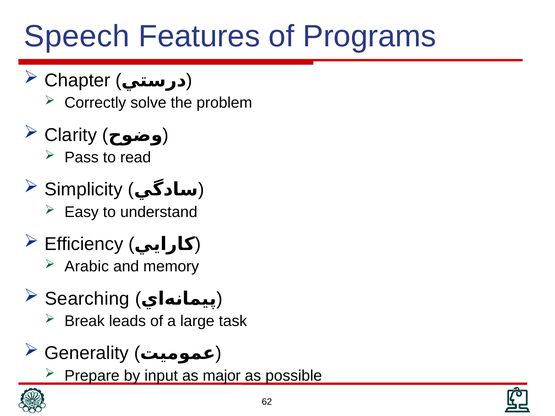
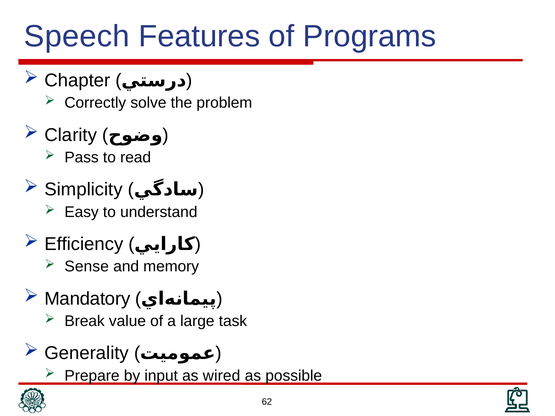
Arabic: Arabic -> Sense (87, 267)
Searching: Searching -> Mandatory (87, 299)
leads: leads -> value (127, 321)
major: major -> wired (222, 376)
